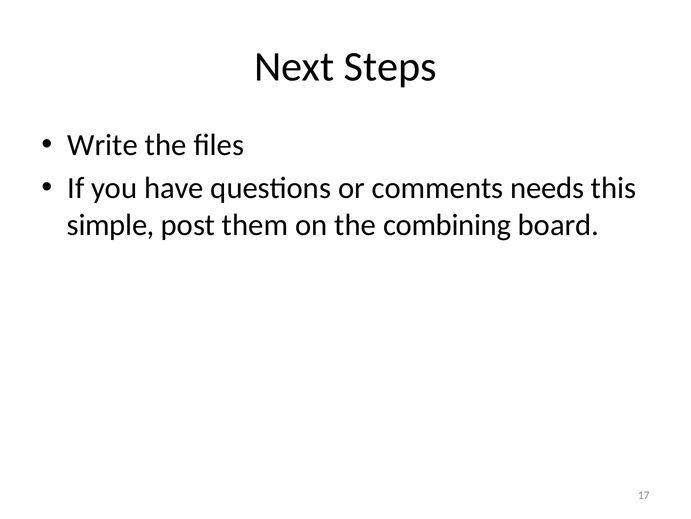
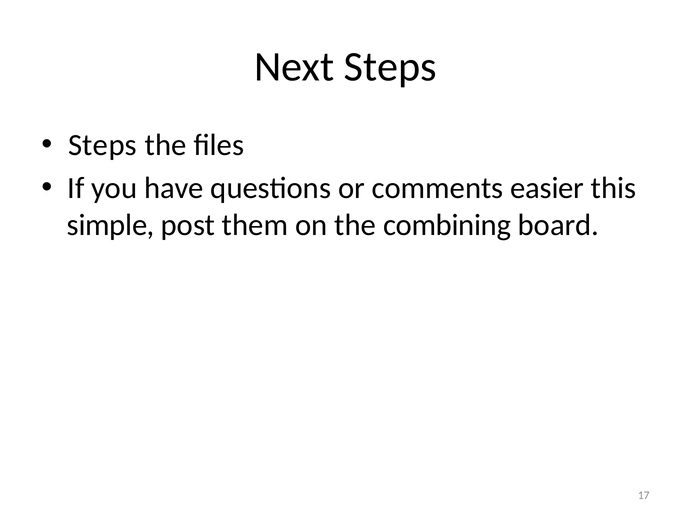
Write: Write -> Steps (102, 145)
needs: needs -> easier (547, 188)
